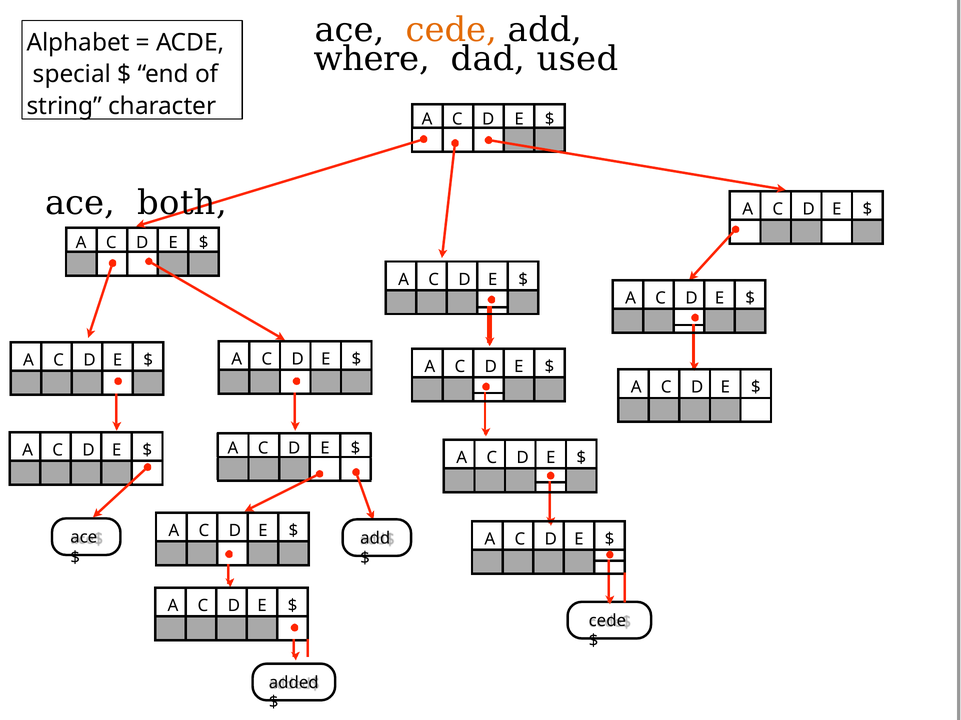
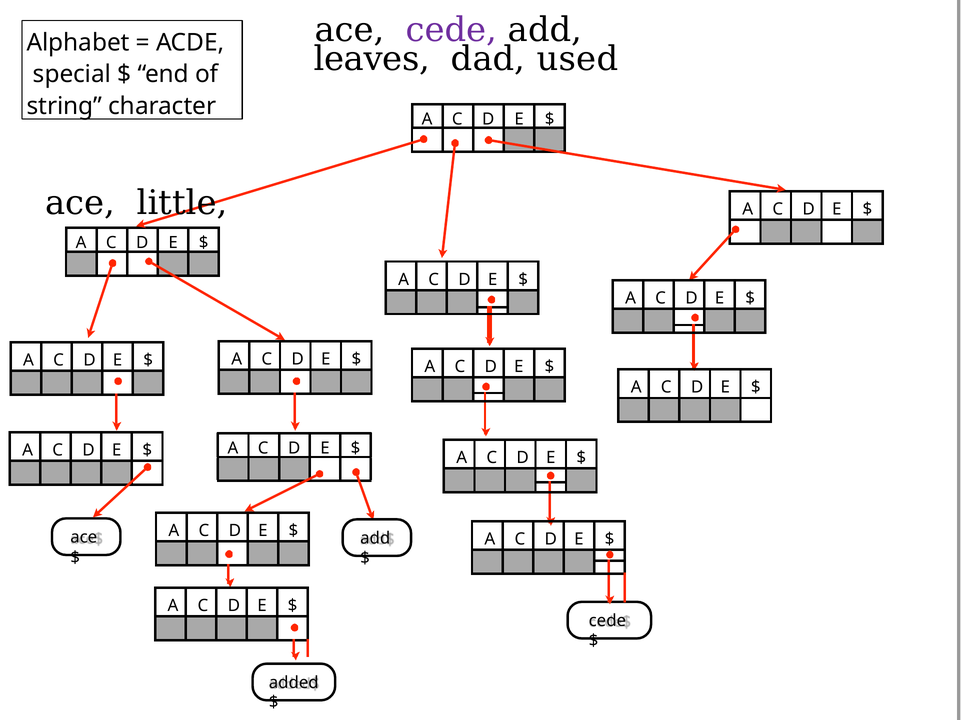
cede colour: orange -> purple (451, 30)
where: where -> leaves (372, 59)
both: both -> little (182, 203)
